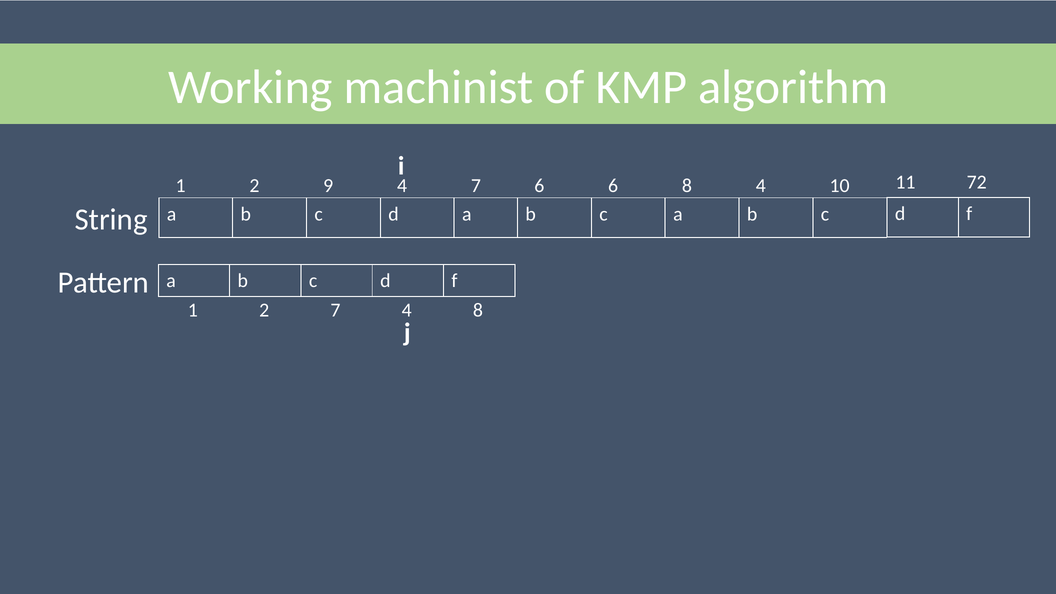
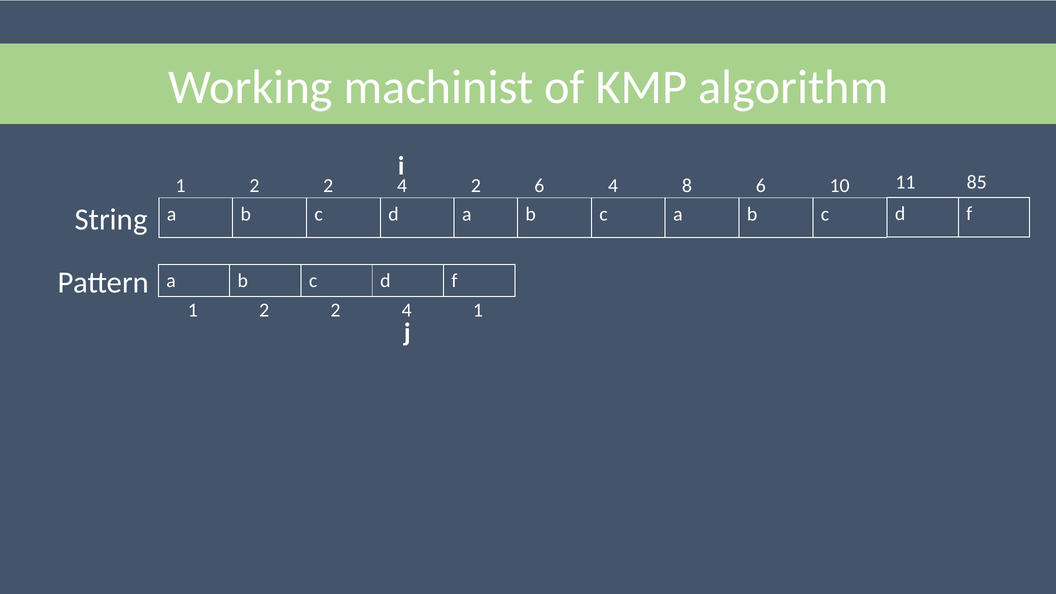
72: 72 -> 85 (977, 182)
9: 9 -> 2 (328, 186)
4 7: 7 -> 2 (476, 186)
6 6: 6 -> 4 (613, 186)
8 4: 4 -> 6 (761, 186)
7: 7 -> 2 (335, 310)
4 8: 8 -> 1 (478, 310)
